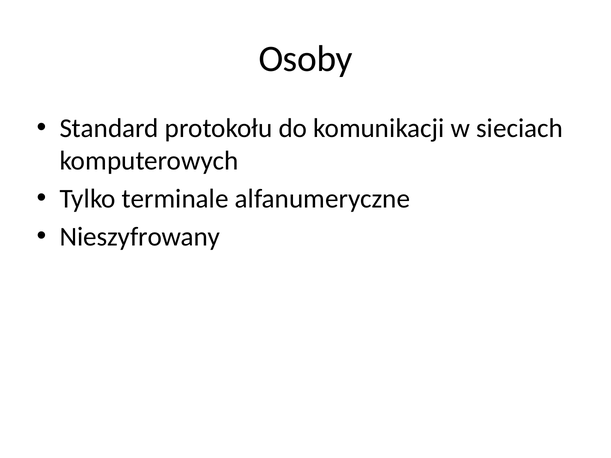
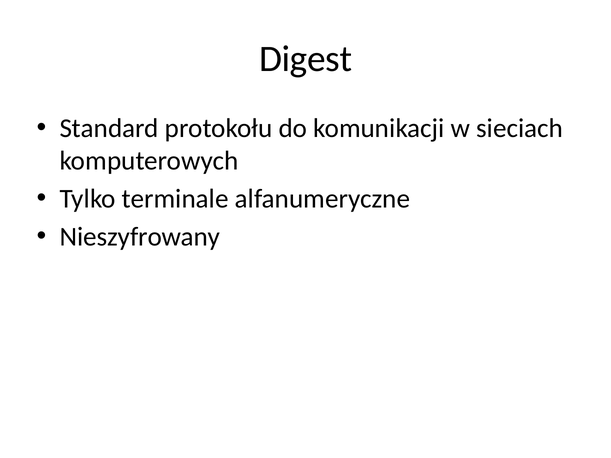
Osoby: Osoby -> Digest (306, 59)
